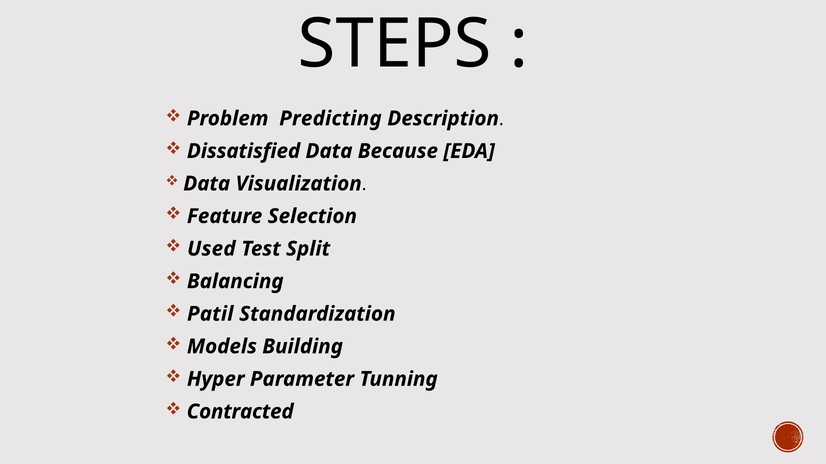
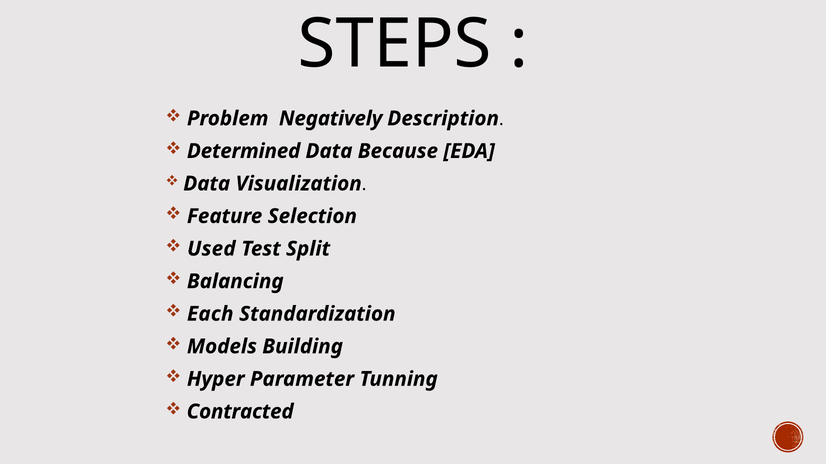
Predicting: Predicting -> Negatively (331, 119)
Dissatisfied: Dissatisfied -> Determined (244, 151)
Patil: Patil -> Each (210, 314)
